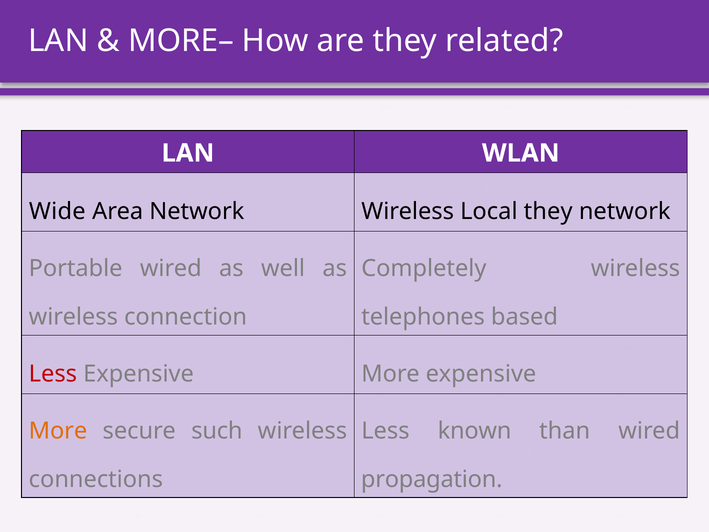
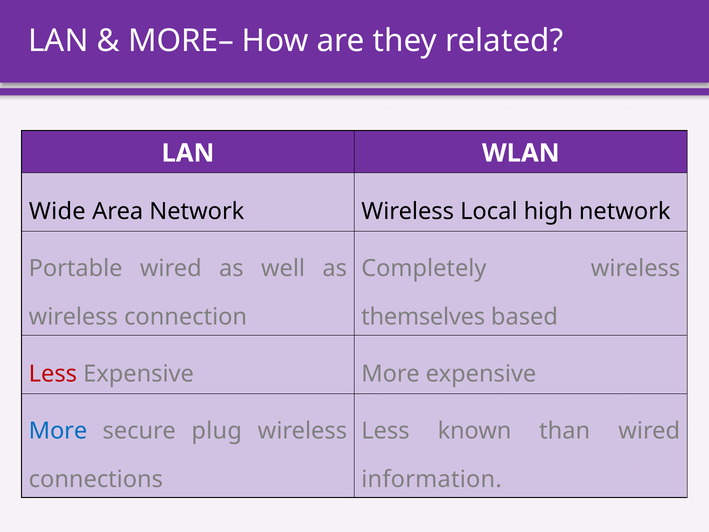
Local they: they -> high (548, 211)
telephones: telephones -> themselves (423, 317)
More colour: orange -> blue (58, 431)
such: such -> plug (217, 431)
propagation: propagation -> information (432, 479)
